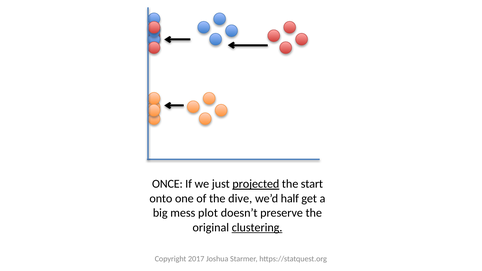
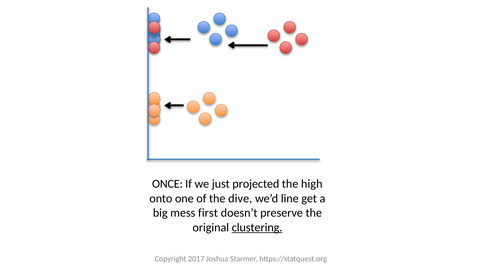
projected underline: present -> none (256, 184)
start: start -> high (312, 184)
half: half -> line (290, 199)
plot: plot -> first (208, 213)
